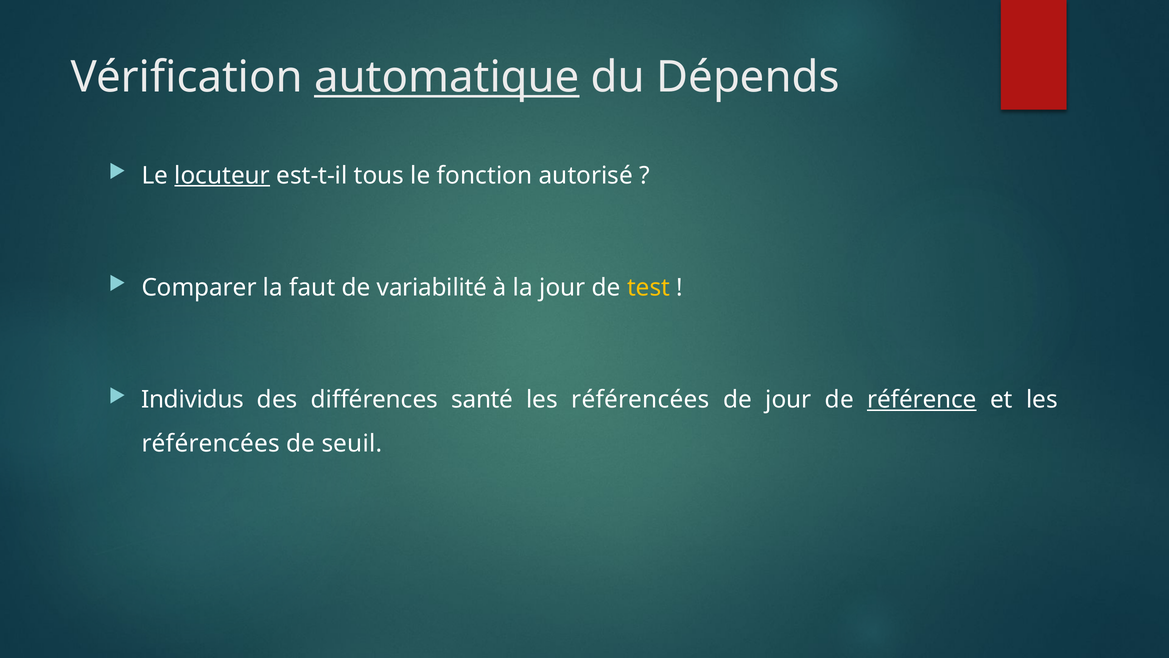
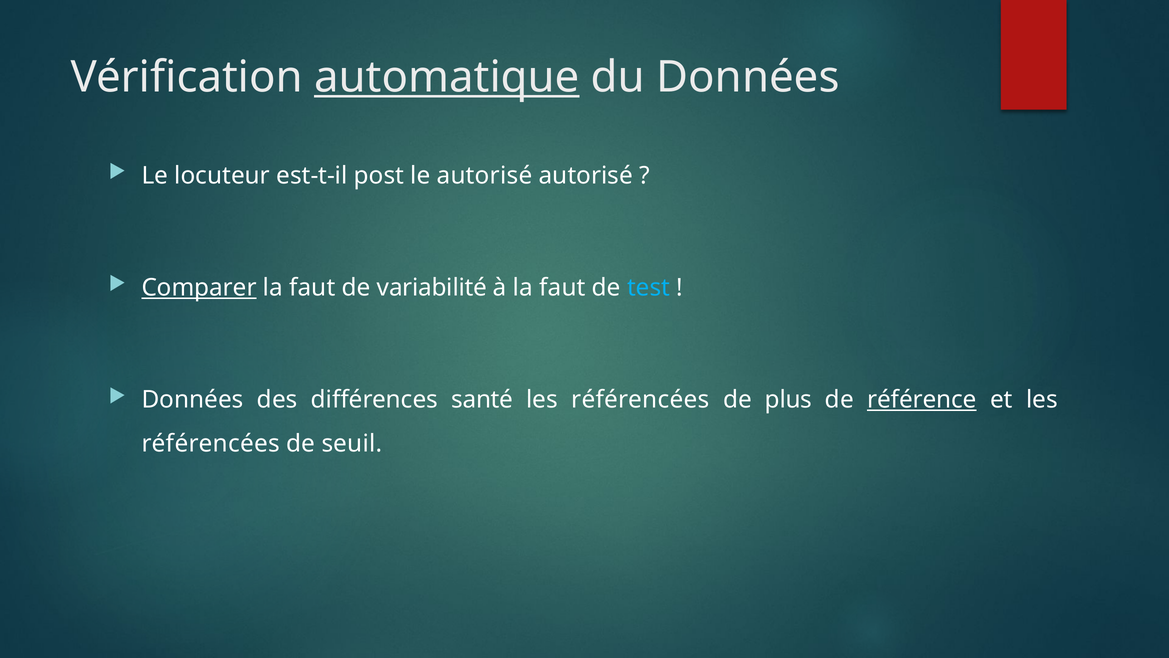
du Dépends: Dépends -> Données (748, 77)
locuteur underline: present -> none (222, 175)
tous: tous -> post (379, 175)
le fonction: fonction -> autorisé (485, 175)
Comparer underline: none -> present (199, 287)
à la jour: jour -> faut (562, 287)
test colour: yellow -> light blue (649, 287)
Individus: Individus -> Données (193, 399)
de jour: jour -> plus (788, 399)
